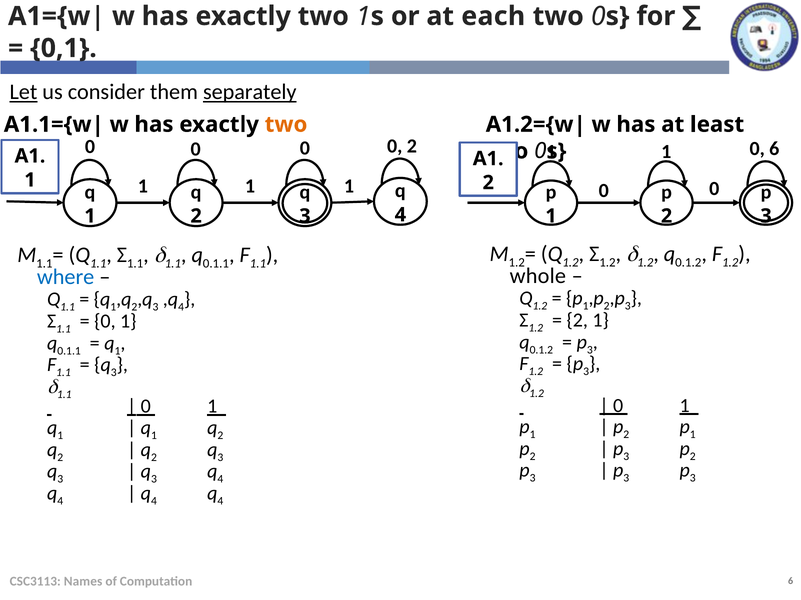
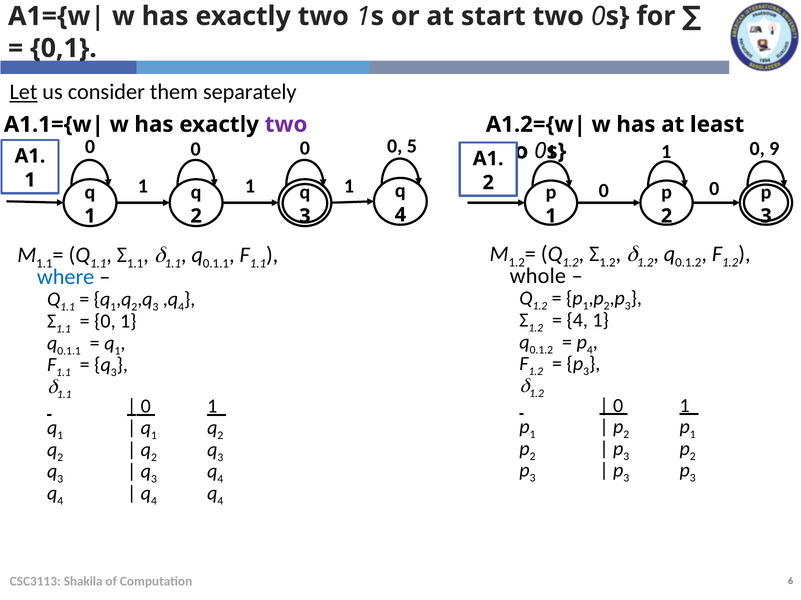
each: each -> start (493, 16)
separately underline: present -> none (250, 92)
two colour: orange -> purple (286, 125)
0 2: 2 -> 5 (412, 146)
0 6: 6 -> 9 (774, 149)
2: 2 -> 4 (577, 321)
3: 3 -> 4 (590, 350)
Names: Names -> Shakila (83, 582)
